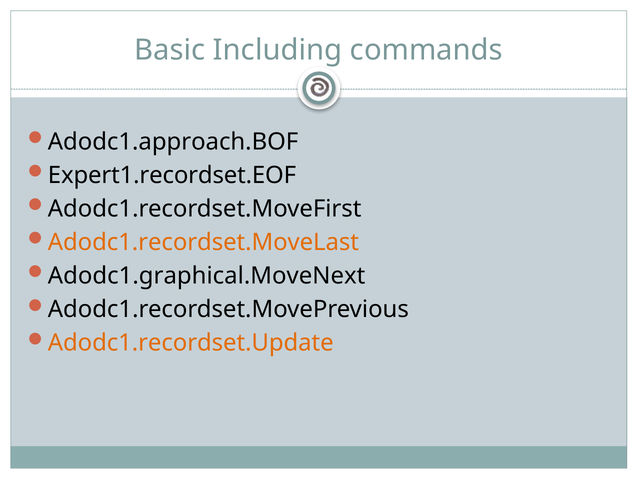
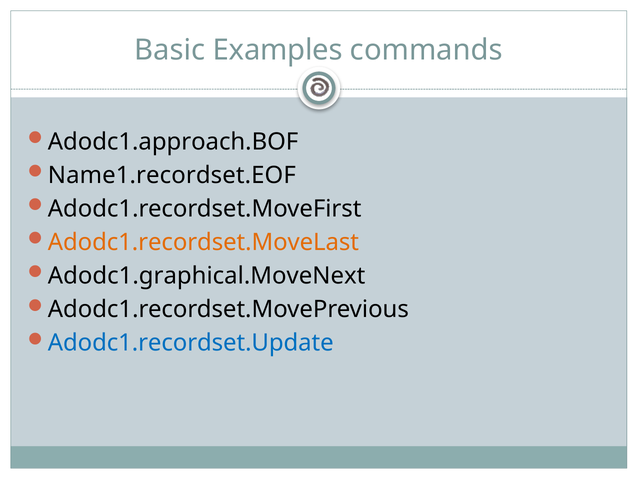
Including: Including -> Examples (278, 50)
Expert1.recordset.EOF: Expert1.recordset.EOF -> Name1.recordset.EOF (172, 175)
Adodc1.recordset.Update colour: orange -> blue (191, 343)
